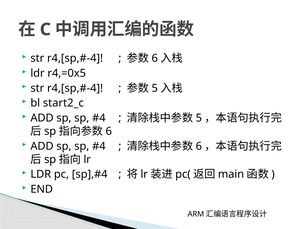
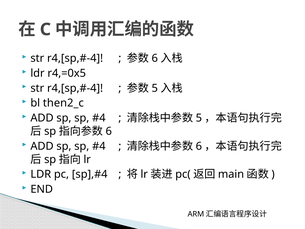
start2_c: start2_c -> then2_c (63, 103)
